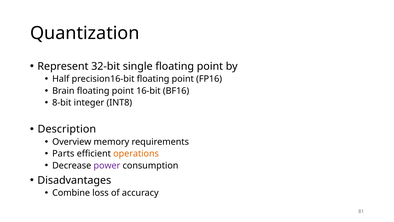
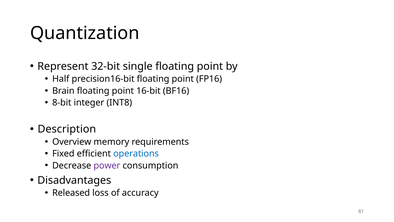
Parts: Parts -> Fixed (63, 153)
operations colour: orange -> blue (136, 153)
Combine: Combine -> Released (71, 193)
